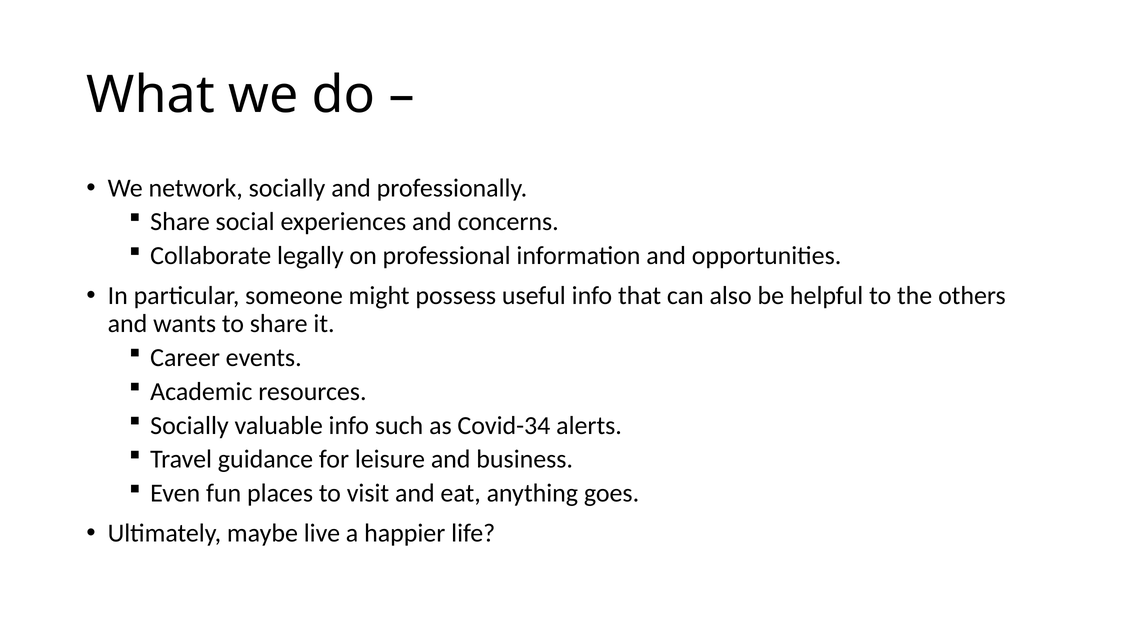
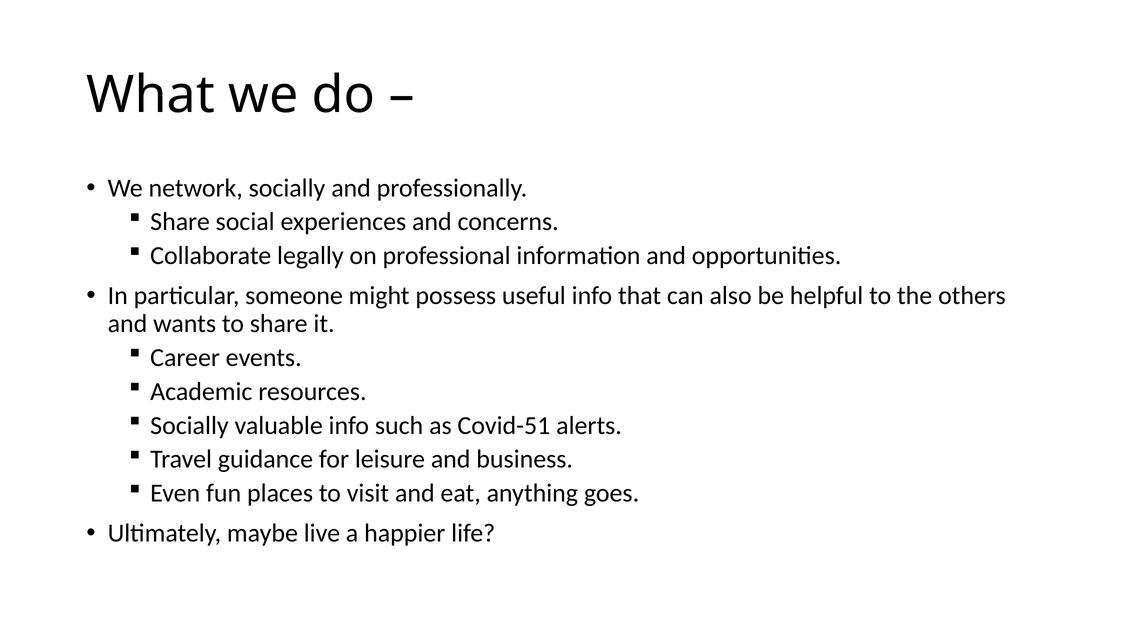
Covid-34: Covid-34 -> Covid-51 (504, 425)
